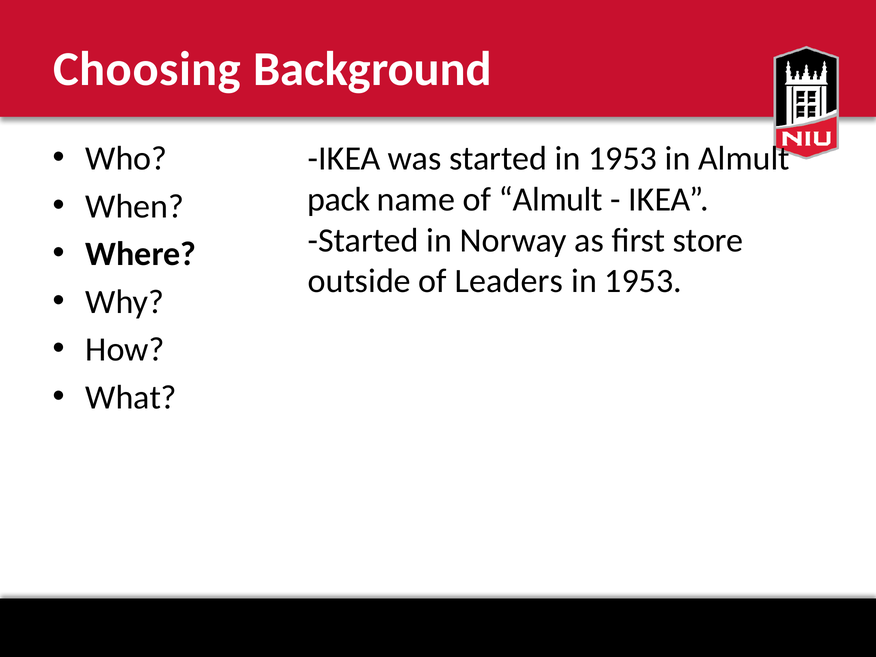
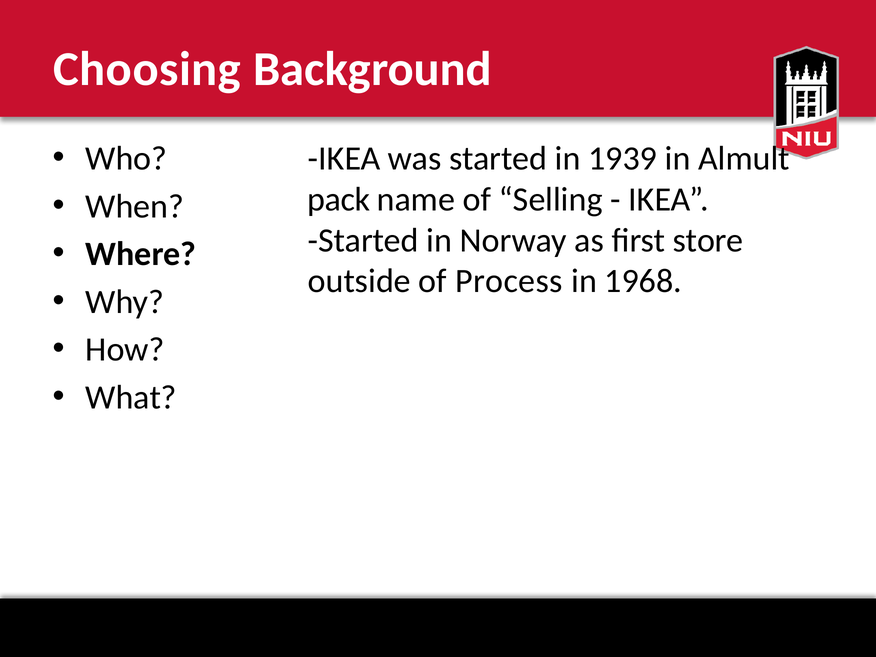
started in 1953: 1953 -> 1939 (623, 159)
of Almult: Almult -> Selling (551, 199)
Leaders: Leaders -> Process (509, 281)
1953: 1953 -> 1968 (643, 281)
